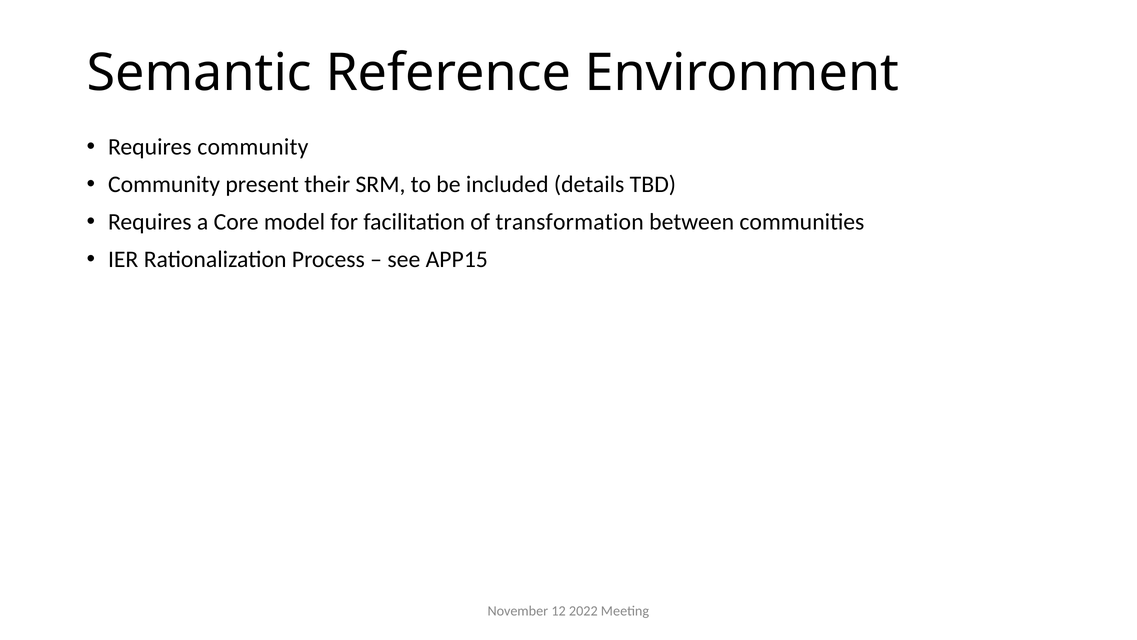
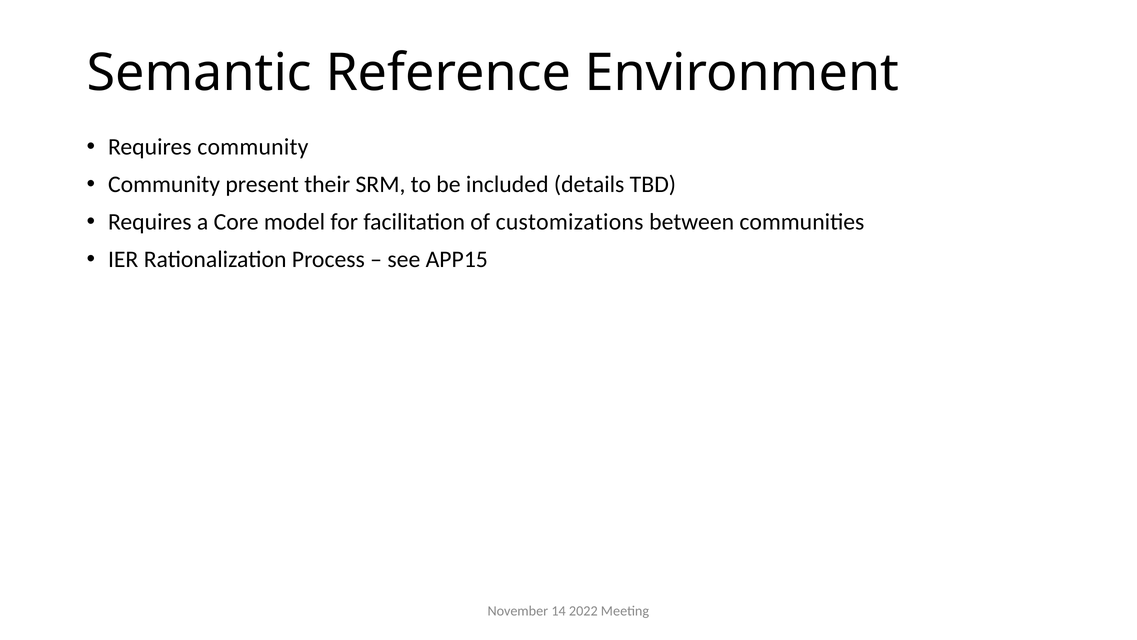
transformation: transformation -> customizations (570, 222)
12: 12 -> 14 (559, 611)
